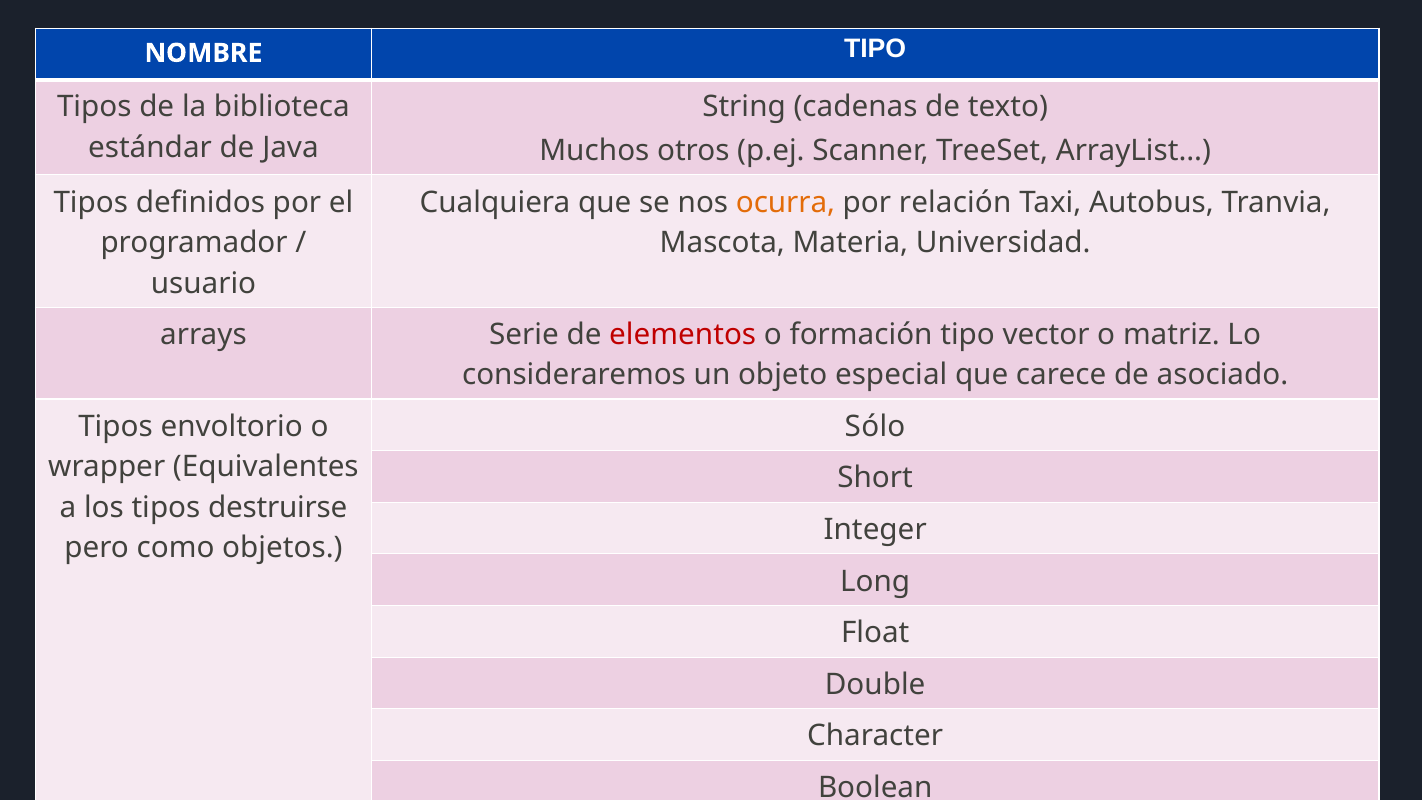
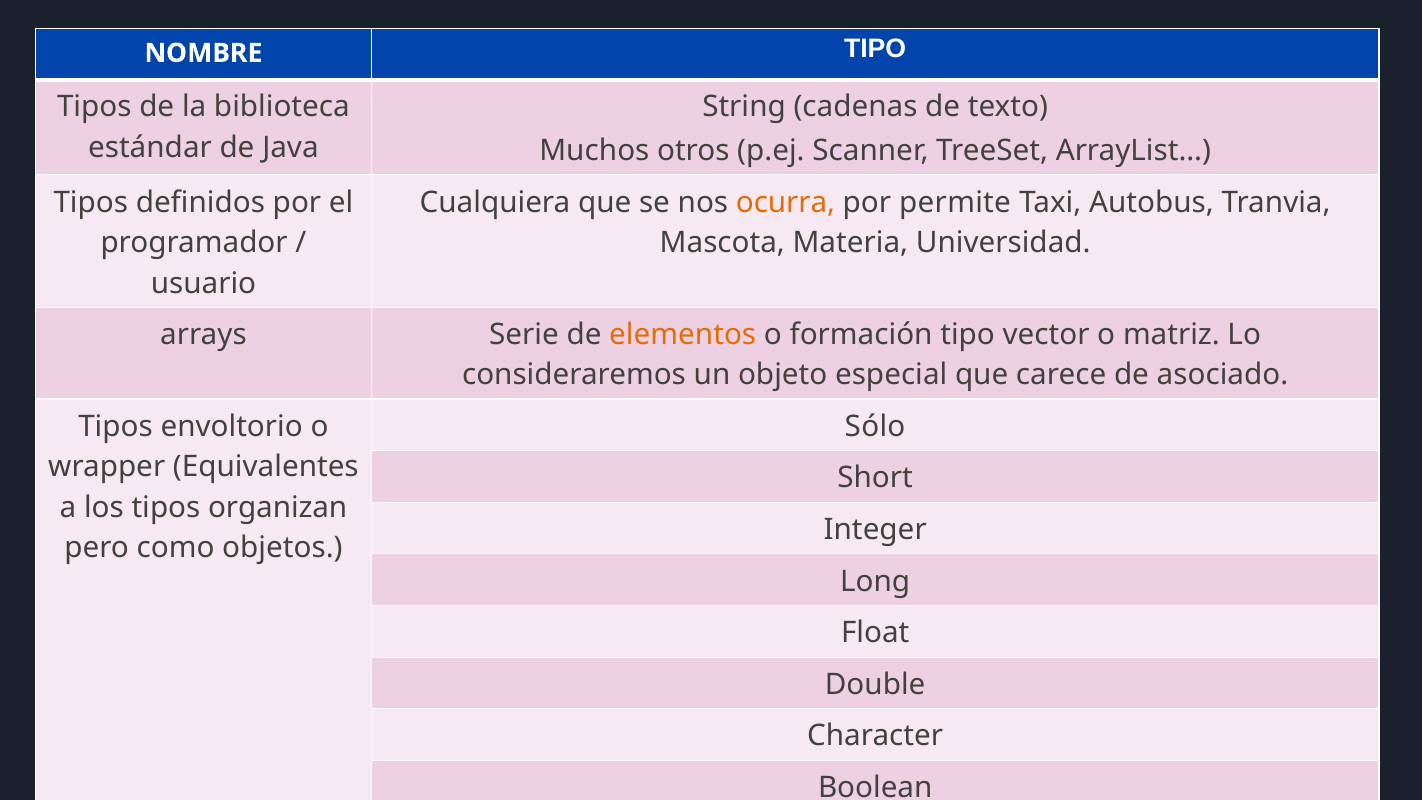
relación: relación -> permite (955, 202)
elementos colour: red -> orange (683, 334)
destruirse: destruirse -> organizan (278, 507)
